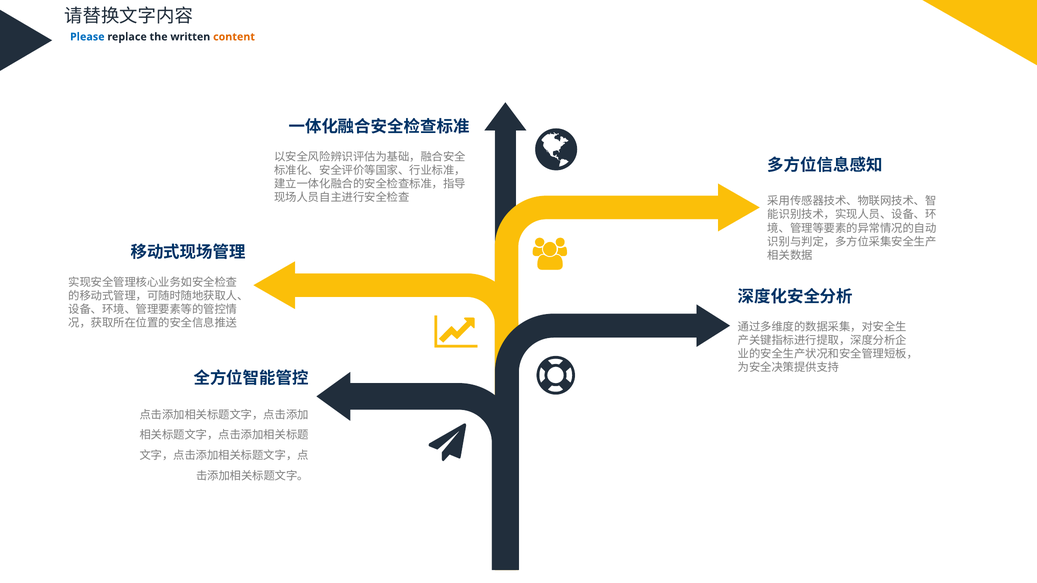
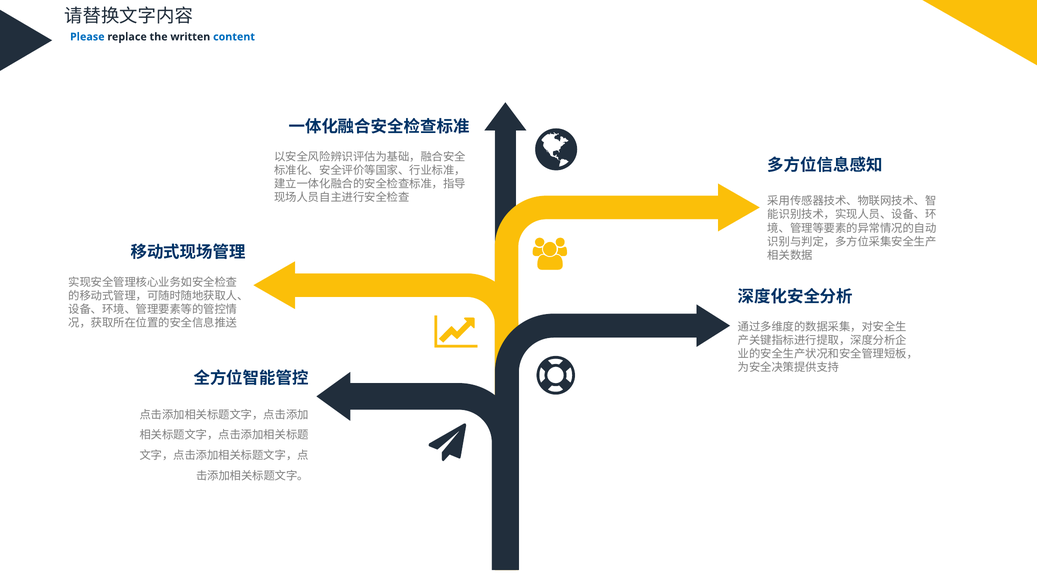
content colour: orange -> blue (234, 37)
